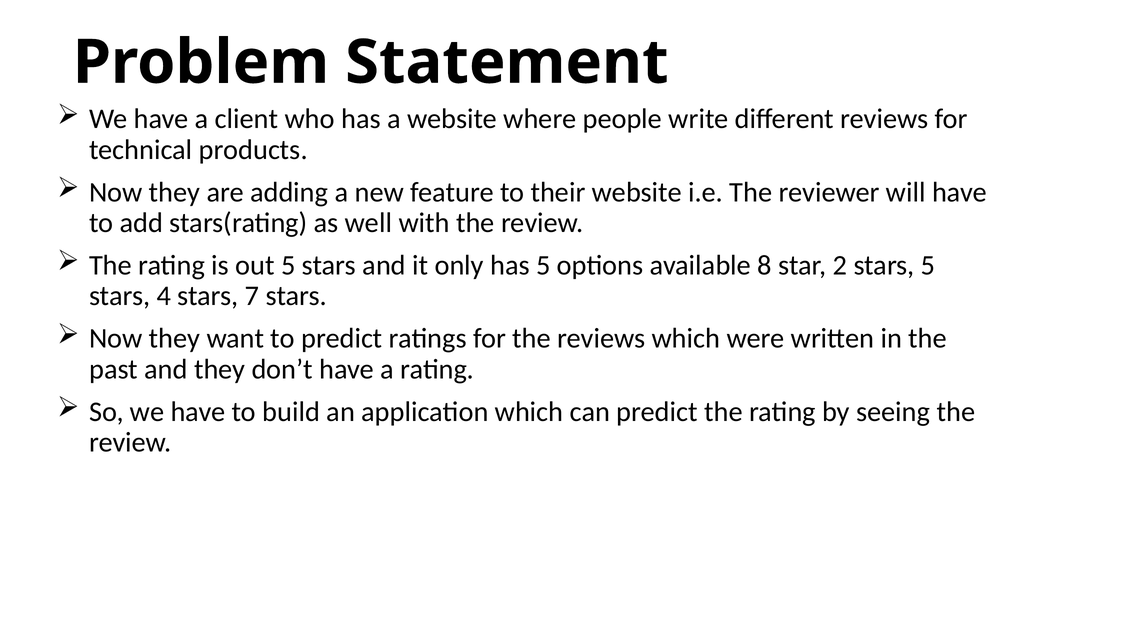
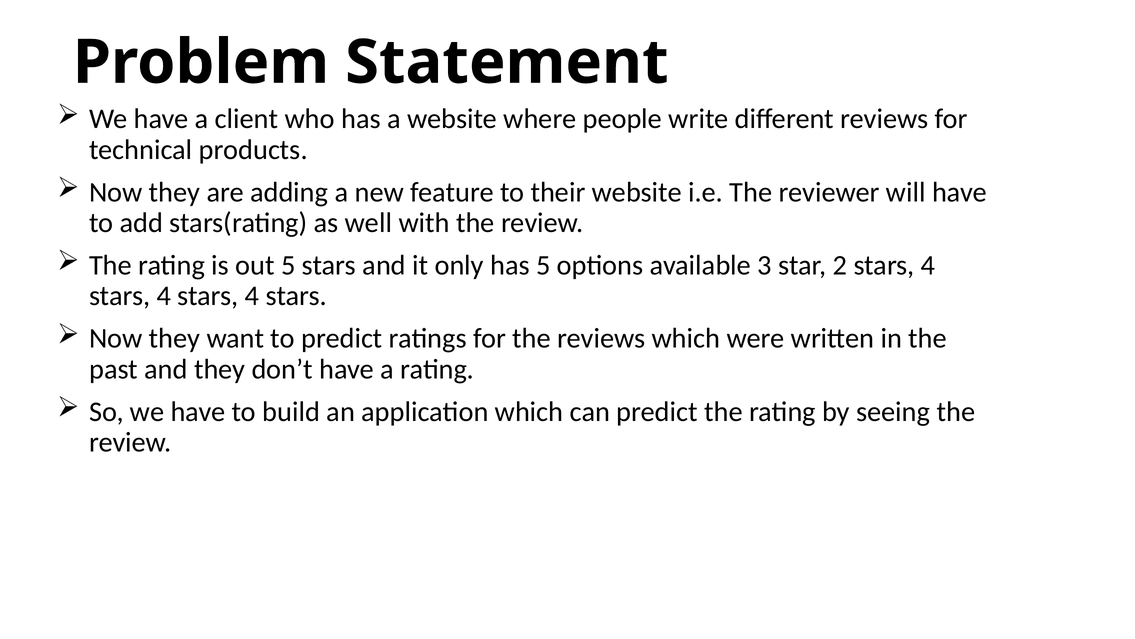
8: 8 -> 3 (765, 265)
2 stars 5: 5 -> 4 (928, 265)
7: 7 -> 4 (252, 296)
